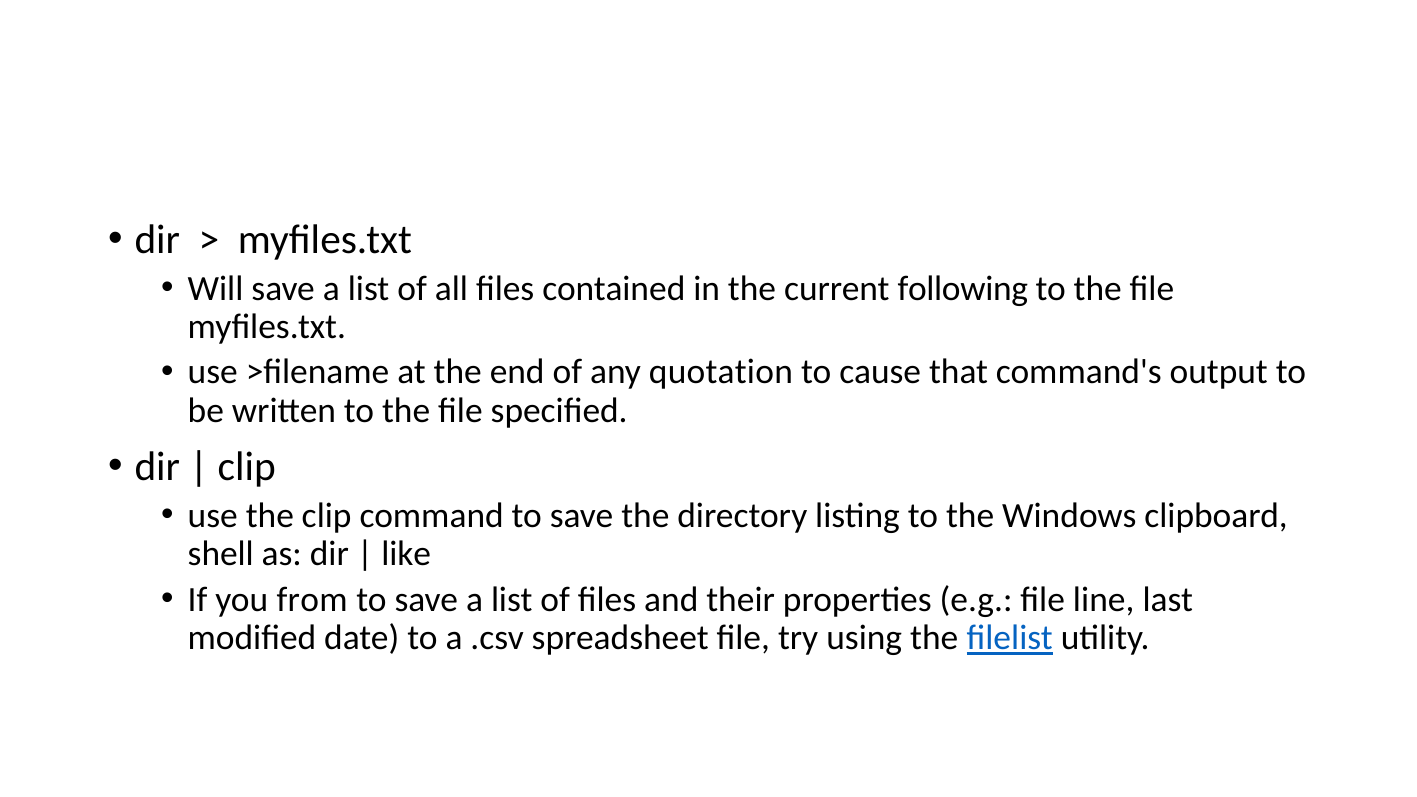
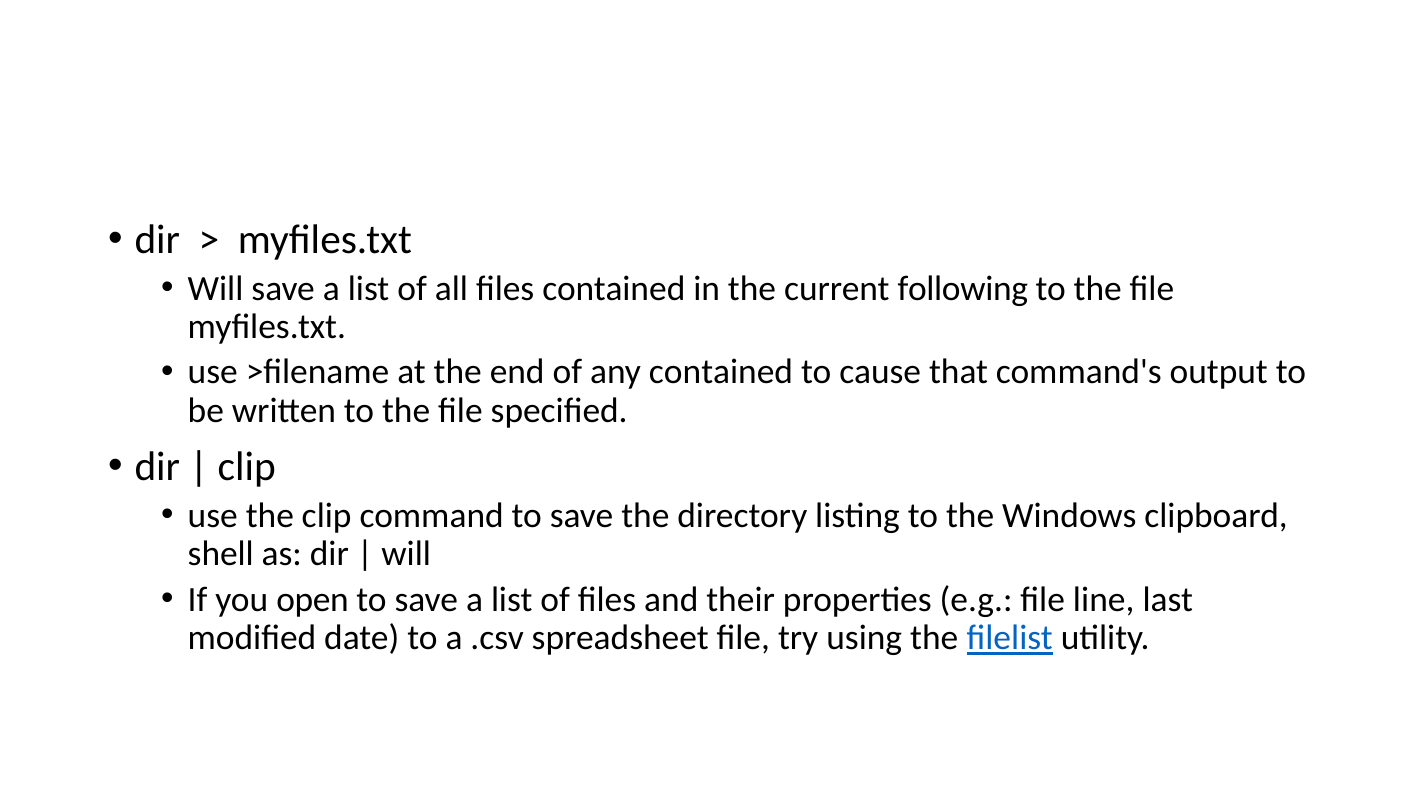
any quotation: quotation -> contained (721, 372)
like: like -> will (406, 554)
from: from -> open (312, 599)
